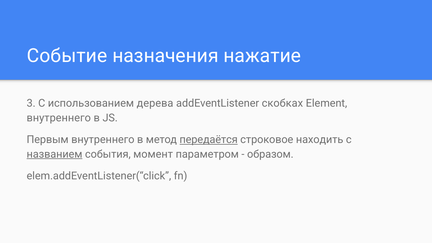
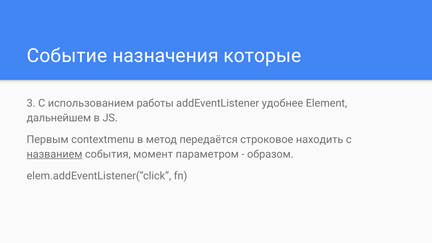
нажатие: нажатие -> которые (262, 56)
дерева: дерева -> работы (155, 103)
скобках: скобках -> удобнее (282, 103)
внутреннего: внутреннего -> дальнейшем (59, 118)
Первым внутреннего: внутреннего -> contextmenu (103, 140)
передаётся underline: present -> none (209, 140)
